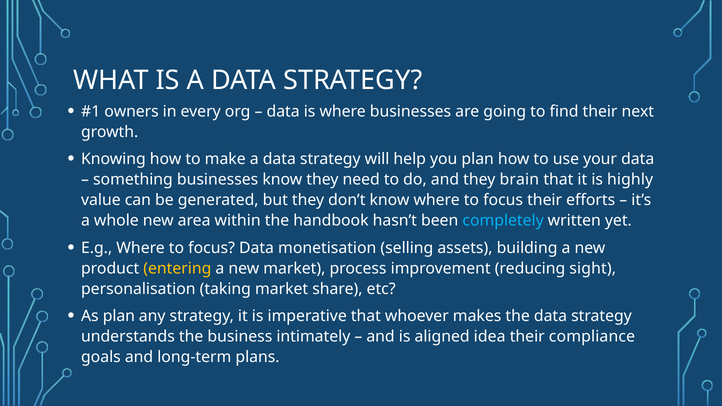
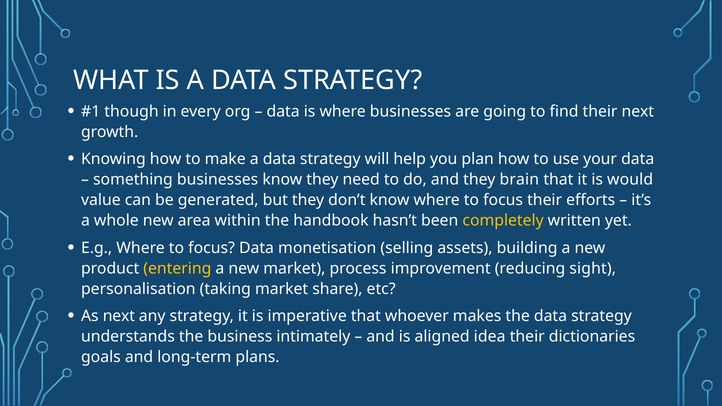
owners: owners -> though (132, 112)
highly: highly -> would (630, 180)
completely colour: light blue -> yellow (503, 221)
As plan: plan -> next (119, 316)
compliance: compliance -> dictionaries (592, 337)
